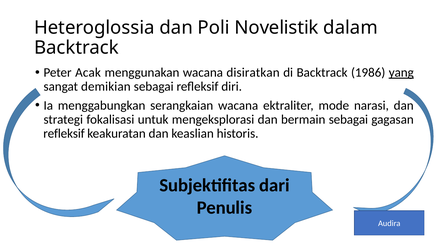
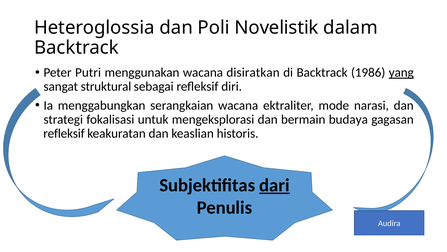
Acak: Acak -> Putri (88, 72)
demikian: demikian -> struktural (106, 86)
bermain sebagai: sebagai -> budaya (348, 119)
dari underline: none -> present (274, 185)
